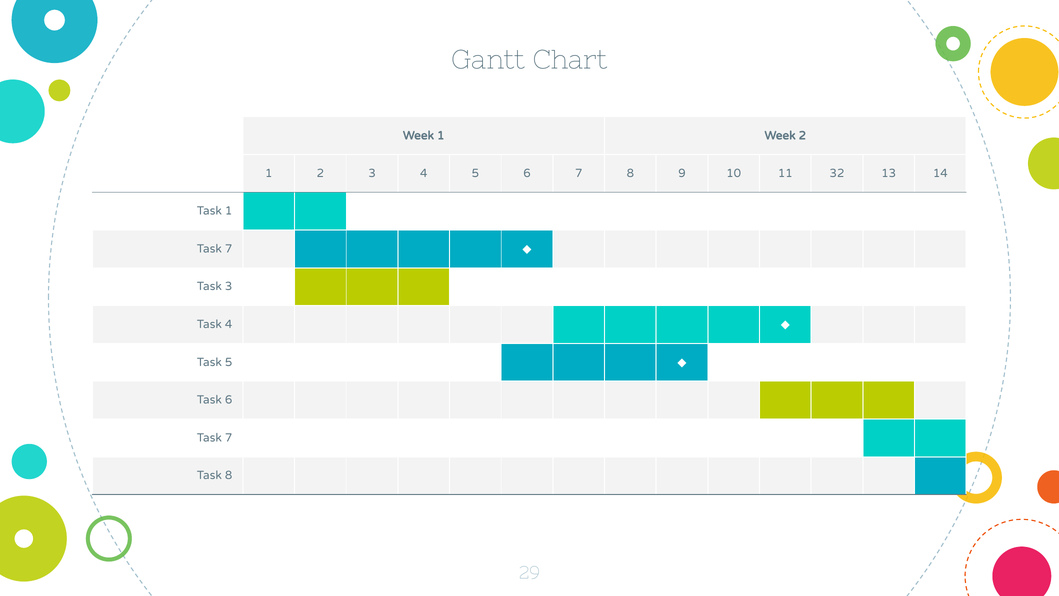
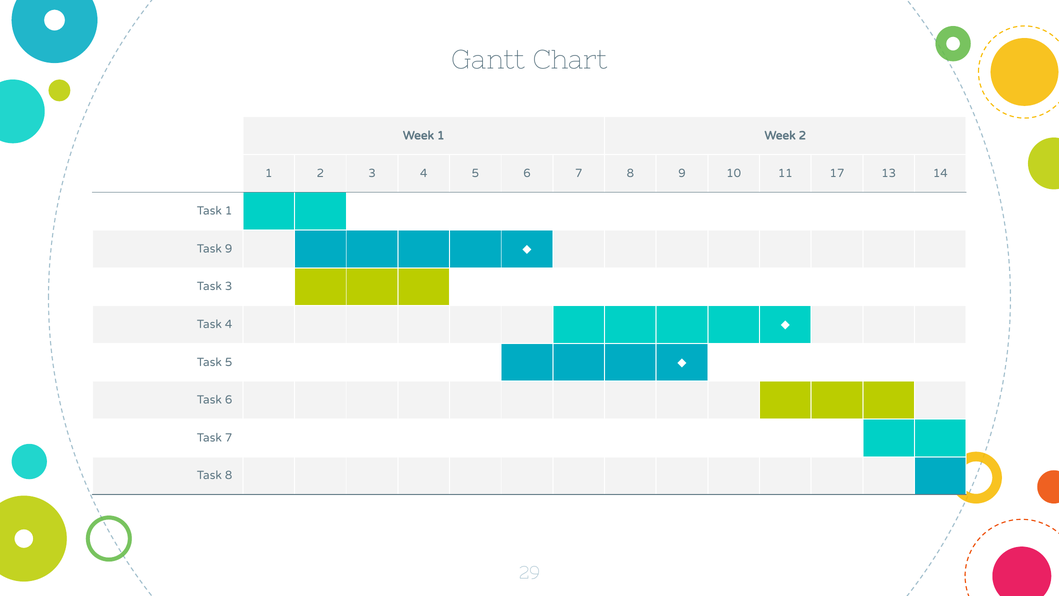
32: 32 -> 17 (837, 173)
7: 7 -> 9 (229, 249)
